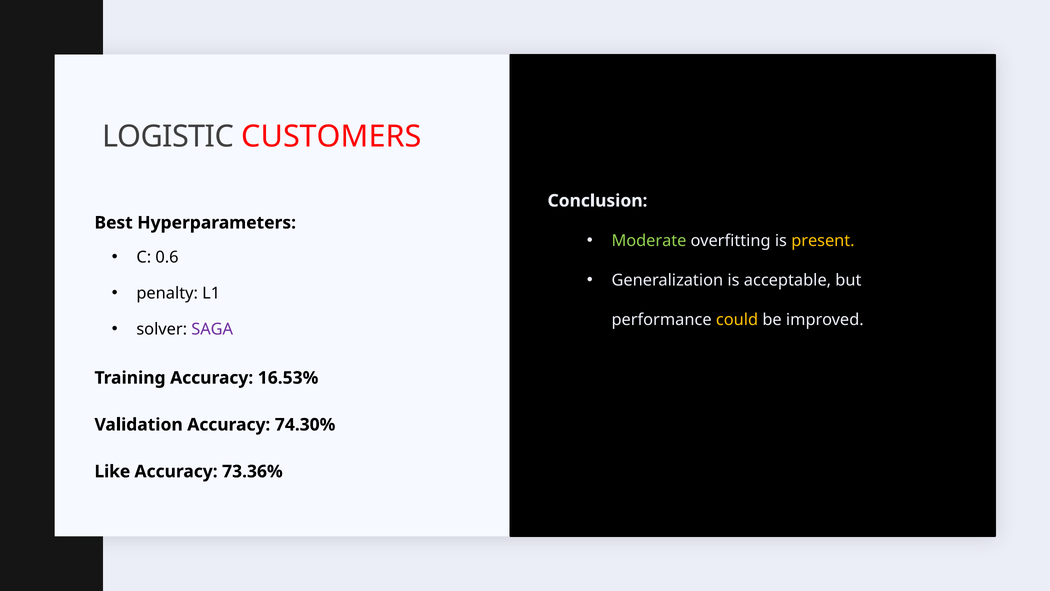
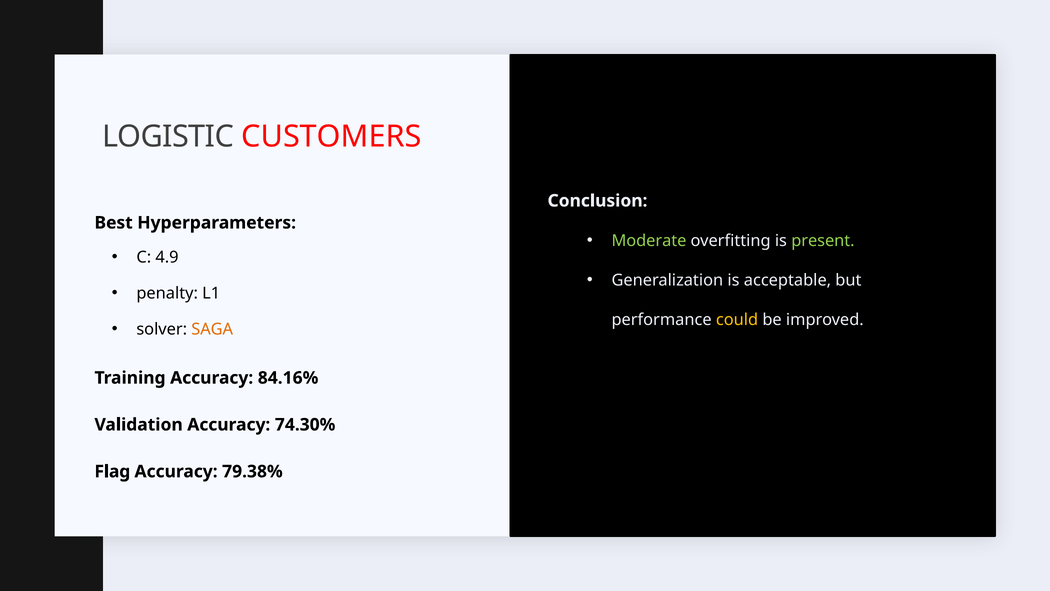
present colour: yellow -> light green (823, 241)
0.6: 0.6 -> 4.9 (167, 257)
SAGA colour: purple -> orange (212, 329)
16.53%: 16.53% -> 84.16% (288, 378)
Like: Like -> Flag (112, 471)
73.36%: 73.36% -> 79.38% (252, 471)
